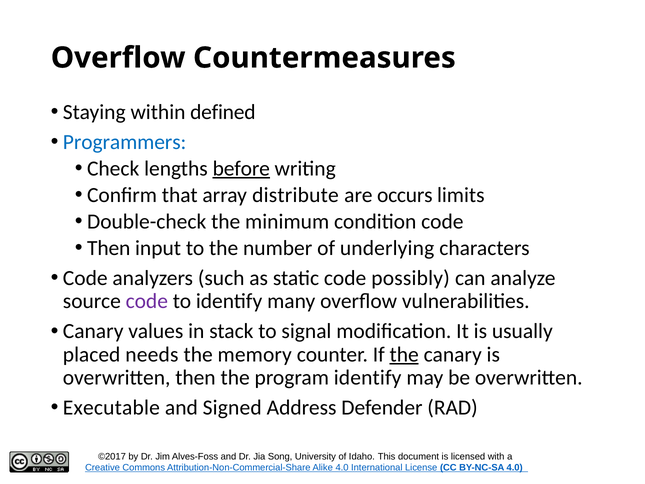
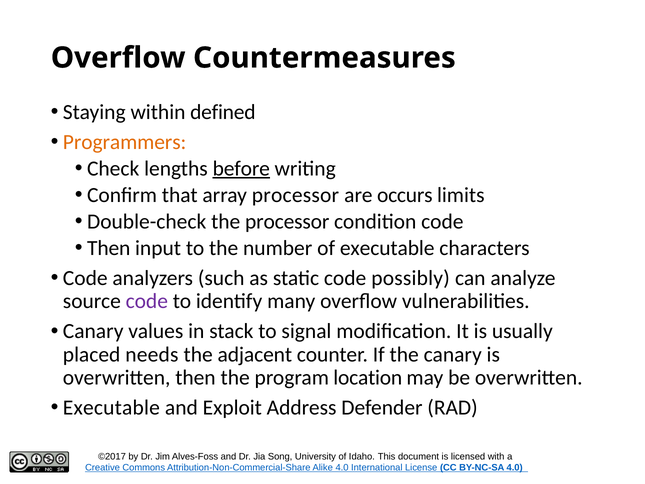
Programmers colour: blue -> orange (125, 142)
array distribute: distribute -> processor (295, 195)
the minimum: minimum -> processor (287, 222)
of underlying: underlying -> executable (387, 248)
memory: memory -> adjacent (255, 354)
the underline: present -> none (404, 354)
program identify: identify -> location (368, 378)
Signed: Signed -> Exploit (232, 408)
